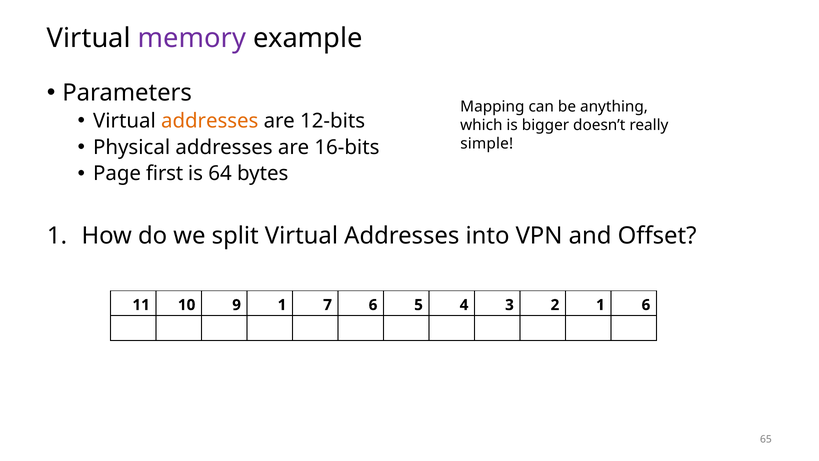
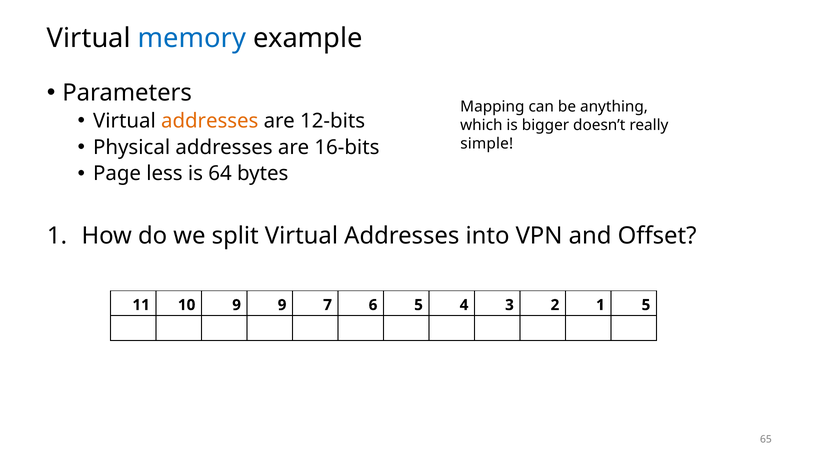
memory colour: purple -> blue (192, 38)
first: first -> less (165, 174)
9 1: 1 -> 9 (282, 305)
1 6: 6 -> 5 (646, 305)
